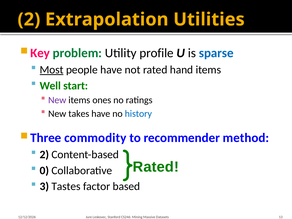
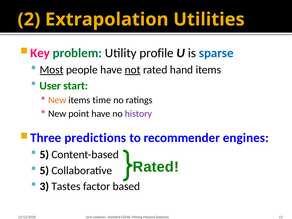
not underline: none -> present (133, 70)
Well: Well -> User (50, 86)
New colour: purple -> orange (57, 100)
ones: ones -> time (102, 100)
takes: takes -> point (79, 114)
history colour: blue -> purple (138, 114)
commodity: commodity -> predictions (95, 138)
method: method -> engines (246, 138)
2: 2 -> 5 (44, 155)
0: 0 -> 5 (44, 171)
